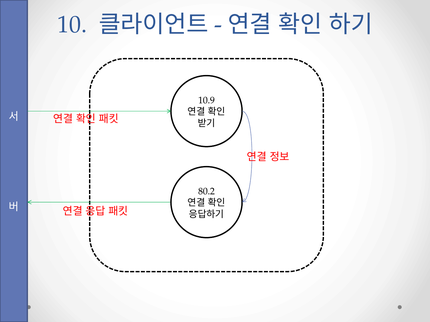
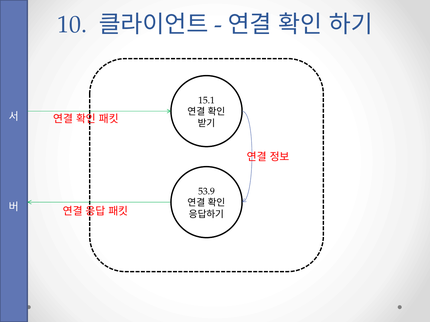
10.9: 10.9 -> 15.1 (207, 100)
80.2: 80.2 -> 53.9 (207, 192)
